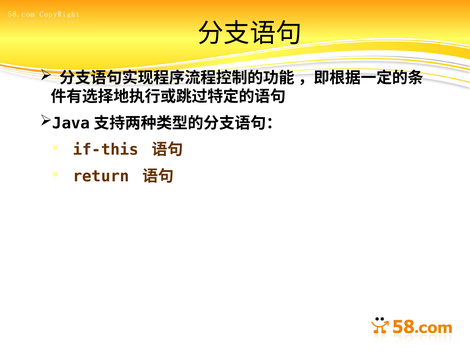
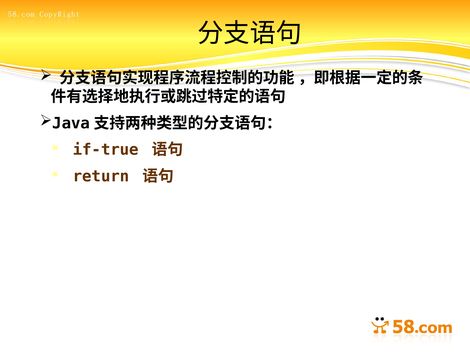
if-this: if-this -> if-true (106, 150)
